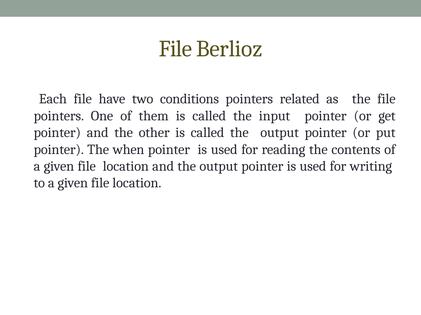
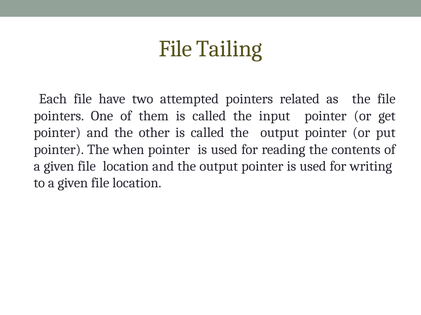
Berlioz: Berlioz -> Tailing (229, 49)
conditions: conditions -> attempted (189, 99)
